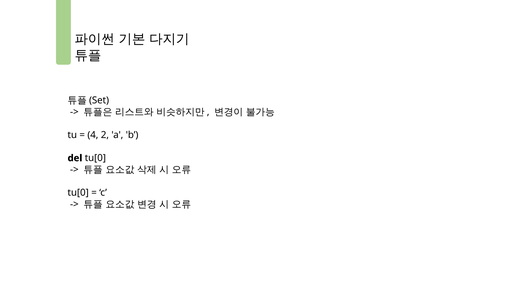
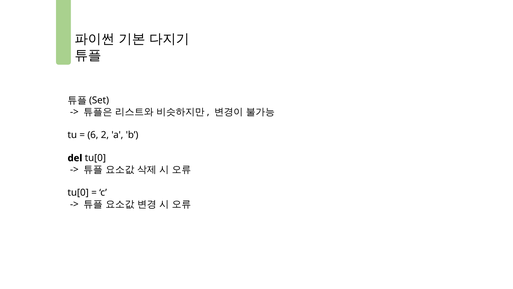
4: 4 -> 6 (93, 135)
